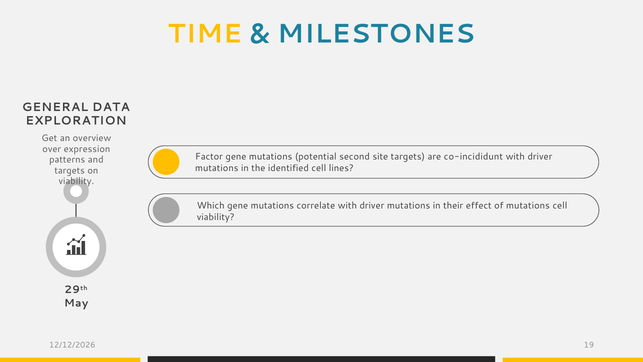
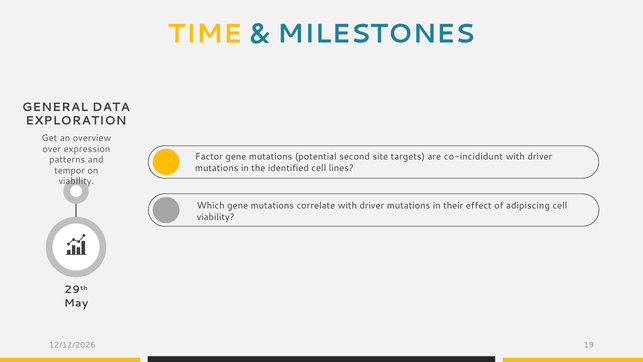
targets: targets -> tempor (70, 170)
of mutations: mutations -> adipiscing (528, 206)
